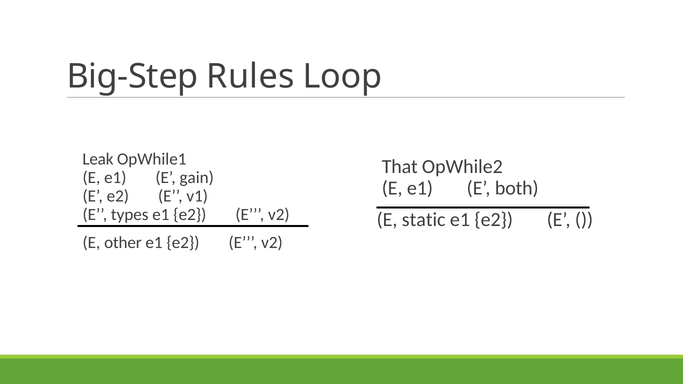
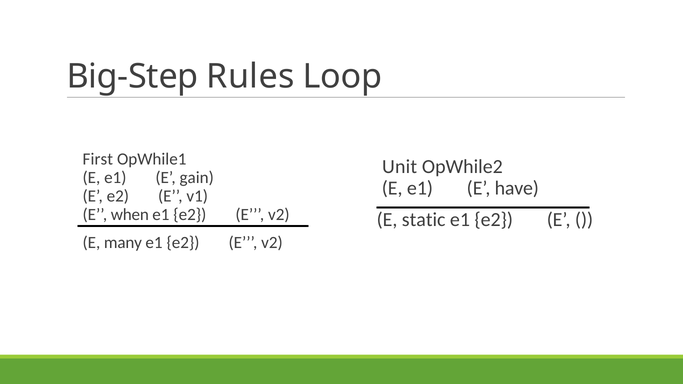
Leak: Leak -> First (98, 159)
That: That -> Unit (400, 167)
both: both -> have (517, 188)
types: types -> when (130, 215)
other: other -> many (123, 243)
